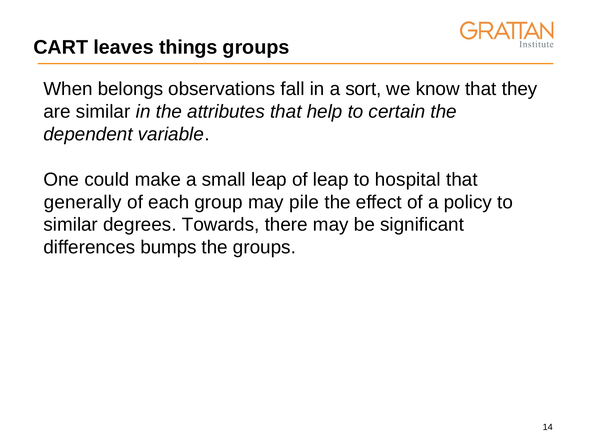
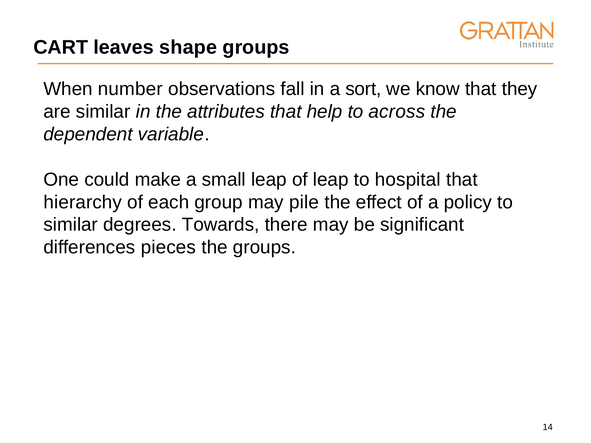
things: things -> shape (188, 47)
belongs: belongs -> number (130, 89)
certain: certain -> across (397, 112)
generally: generally -> hierarchy (83, 202)
bumps: bumps -> pieces (168, 248)
